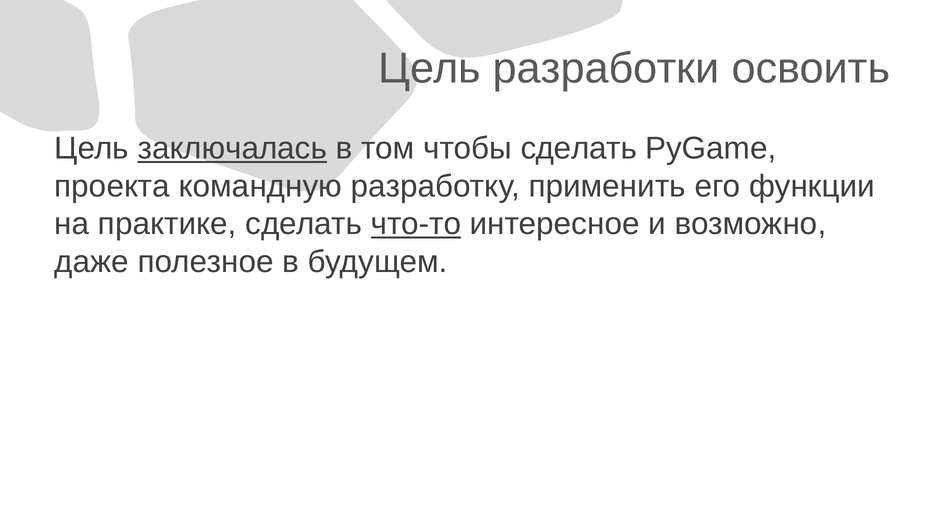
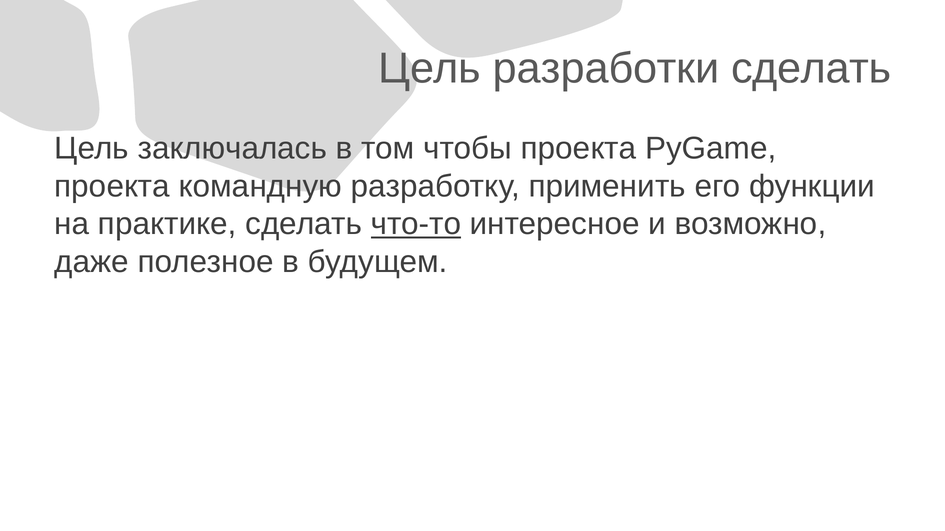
разработки освоить: освоить -> сделать (811, 69)
заключалась underline: present -> none (232, 149)
чтобы сделать: сделать -> проекта (579, 149)
